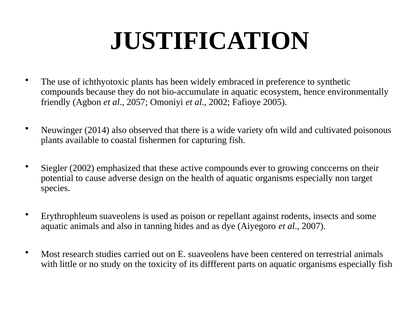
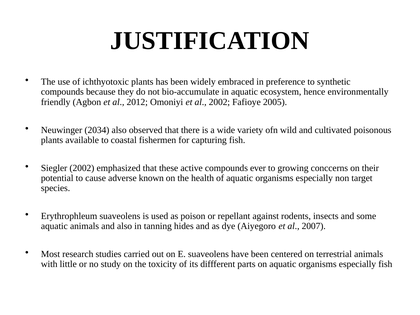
2057: 2057 -> 2012 (137, 102)
2014: 2014 -> 2034 (97, 130)
design: design -> known (151, 178)
